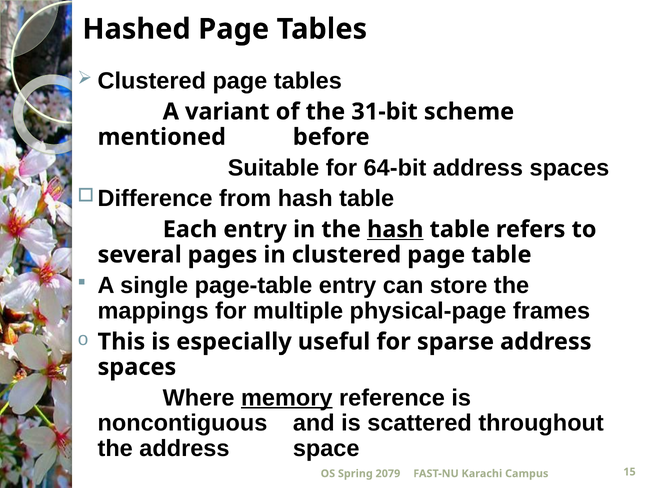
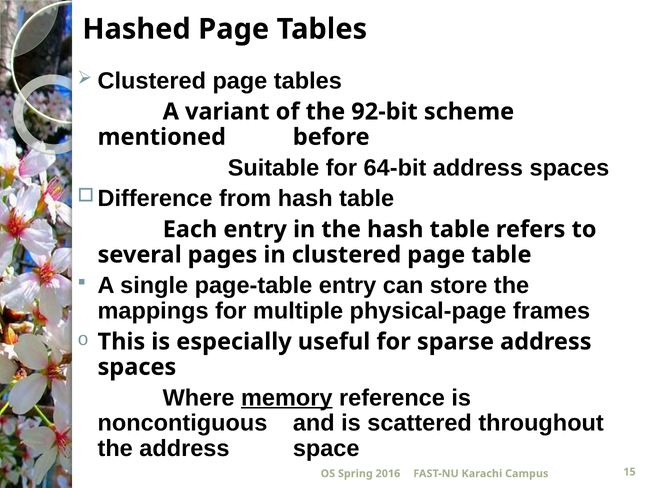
31-bit: 31-bit -> 92-bit (385, 112)
hash underline: present -> none (395, 230)
2079: 2079 -> 2016 (388, 474)
